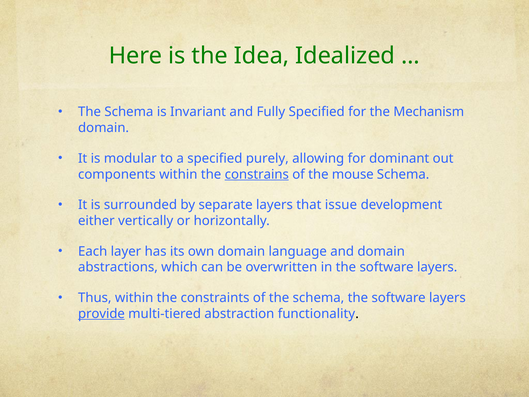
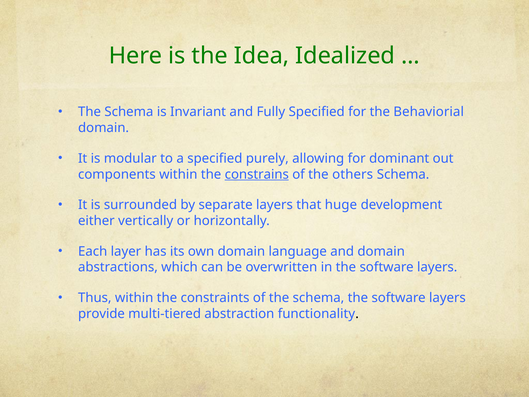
Mechanism: Mechanism -> Behaviorial (429, 112)
mouse: mouse -> others (353, 174)
issue: issue -> huge (341, 205)
provide underline: present -> none (101, 314)
